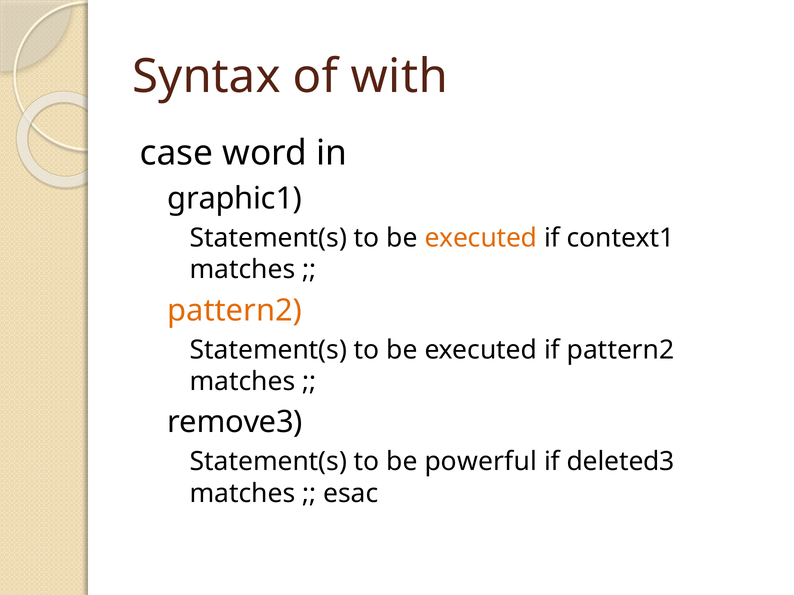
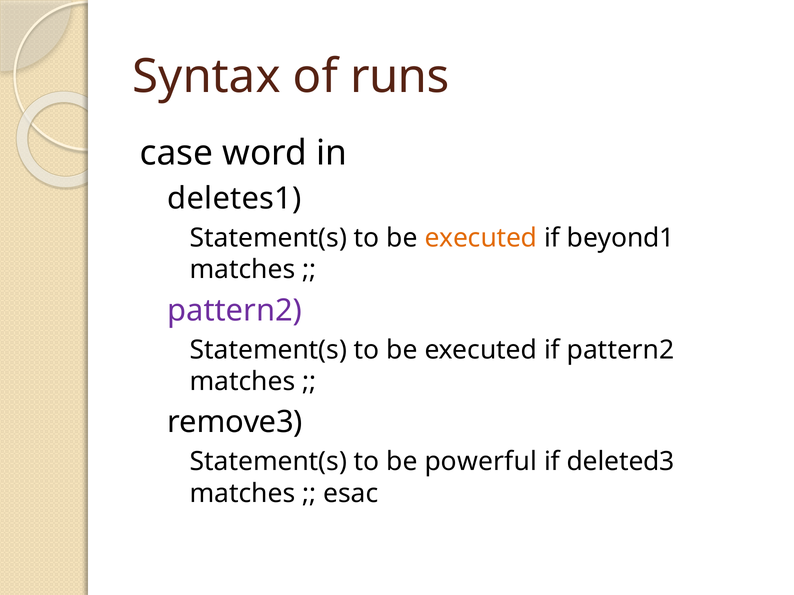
with: with -> runs (400, 77)
graphic1: graphic1 -> deletes1 (235, 199)
context1: context1 -> beyond1 (621, 238)
pattern2 colour: orange -> purple (235, 311)
